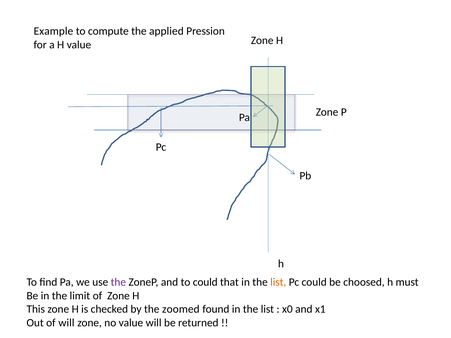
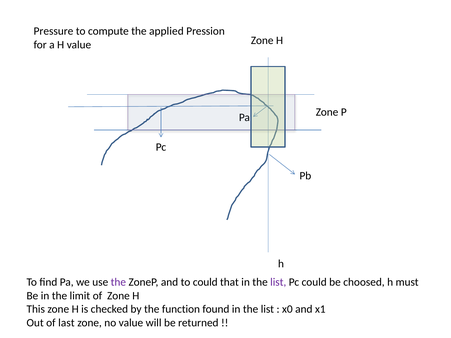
Example: Example -> Pressure (54, 31)
list colour: orange -> purple (278, 282)
zoomed: zoomed -> function (181, 309)
of will: will -> last (66, 323)
